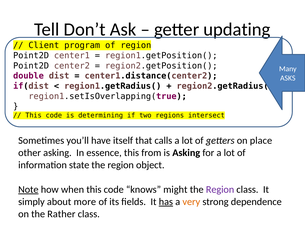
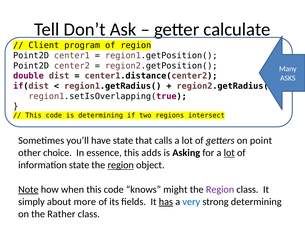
updating: updating -> calculate (237, 30)
have itself: itself -> state (123, 140)
place: place -> point (261, 140)
other asking: asking -> choice (57, 153)
from: from -> adds (151, 153)
lot underline: none -> present (229, 153)
region underline: none -> present (121, 165)
very colour: orange -> blue (191, 201)
strong dependence: dependence -> determining (256, 201)
